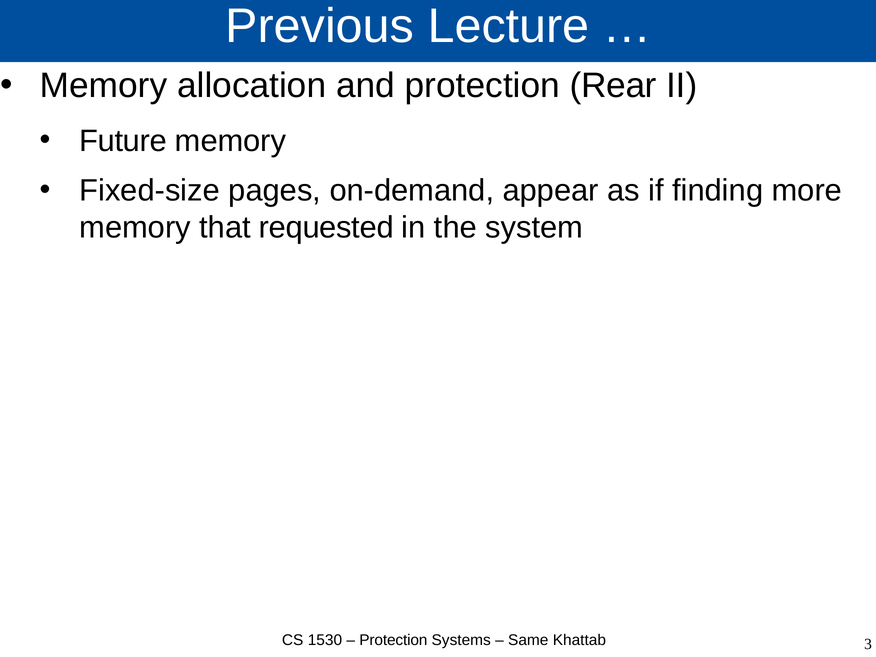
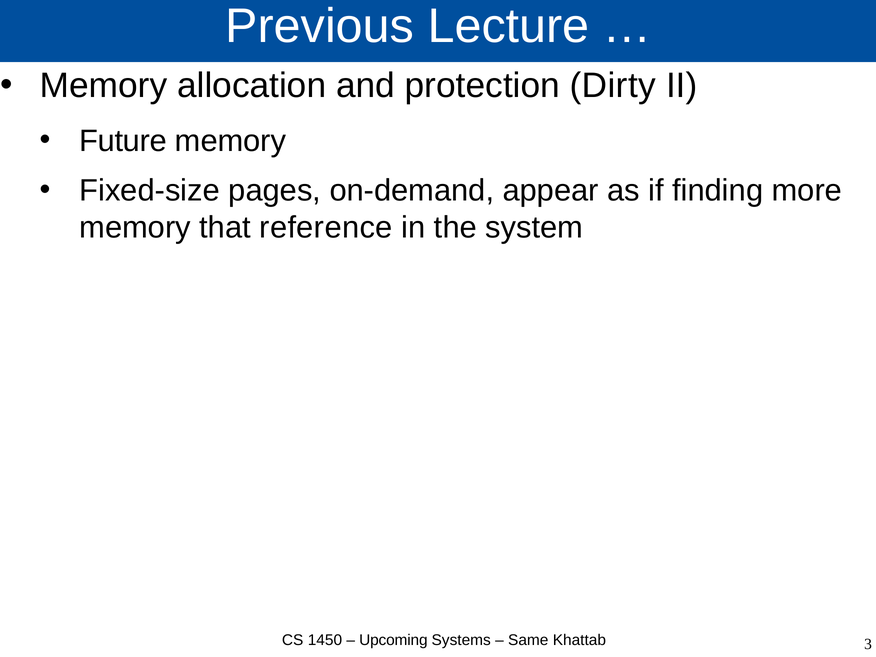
Rear: Rear -> Dirty (613, 86)
requested: requested -> reference (326, 228)
1530: 1530 -> 1450 (325, 640)
Protection: Protection -> Upcoming (393, 640)
